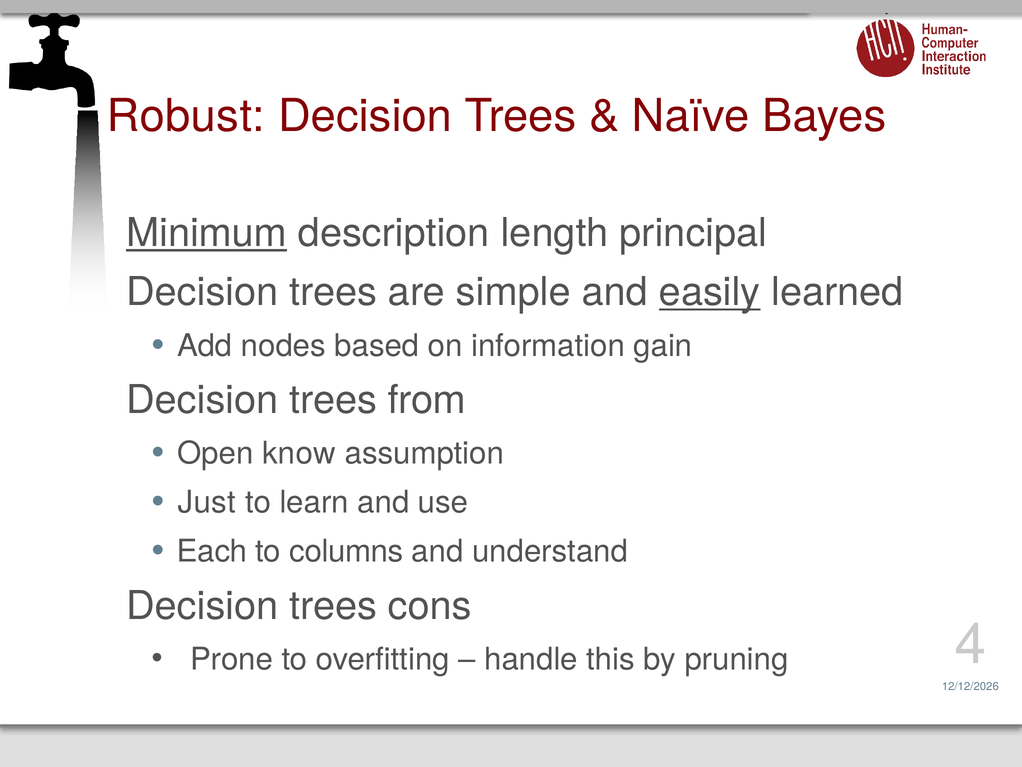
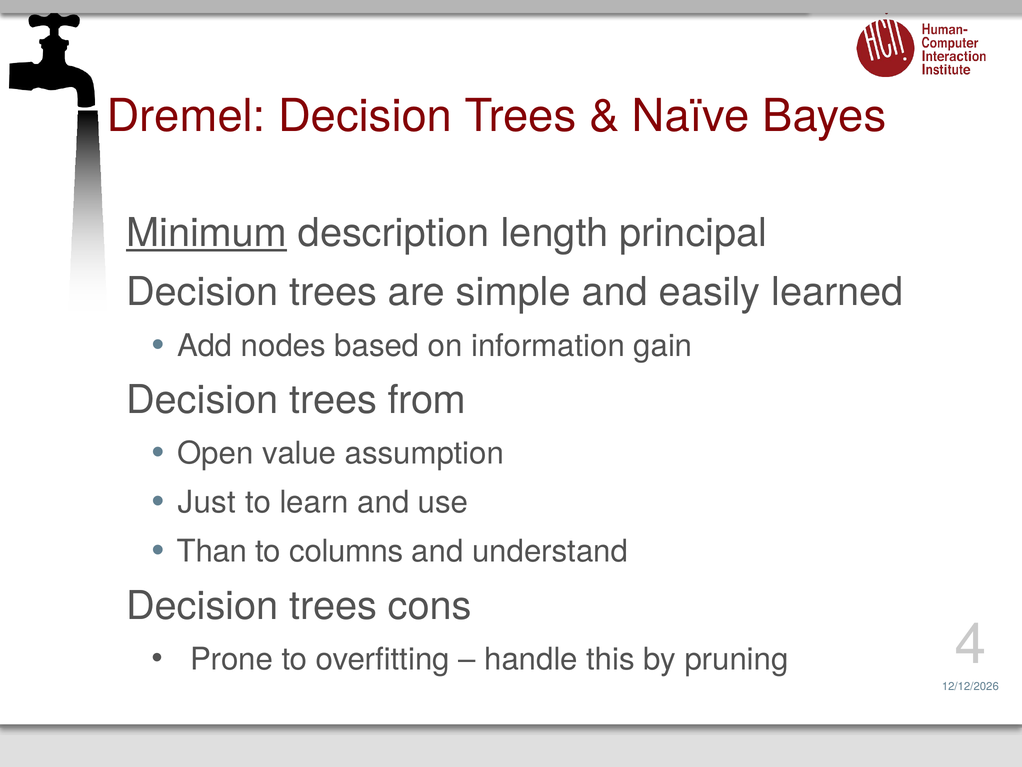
Robust: Robust -> Dremel (186, 116)
easily underline: present -> none (710, 292)
know: know -> value (299, 453)
Each: Each -> Than (212, 551)
